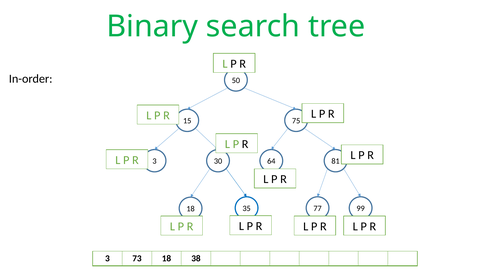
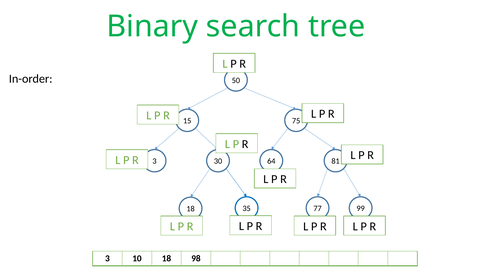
73: 73 -> 10 (137, 259)
38: 38 -> 98 (196, 259)
